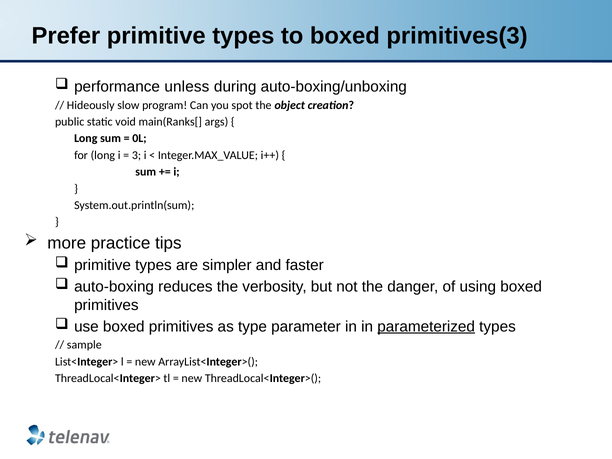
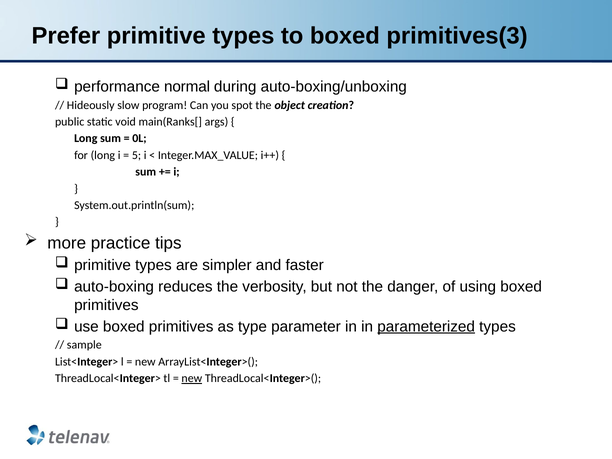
unless: unless -> normal (187, 87)
3: 3 -> 5 (136, 155)
new underline: none -> present (192, 378)
